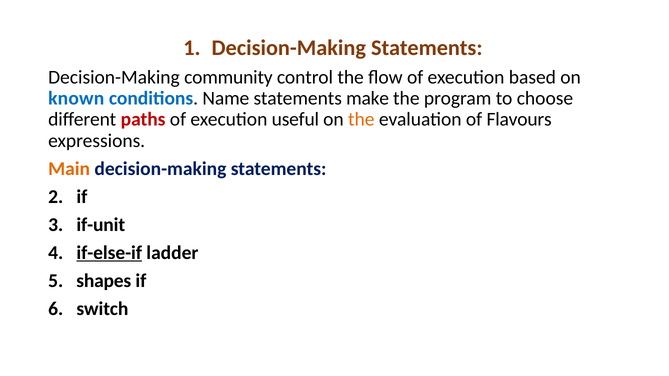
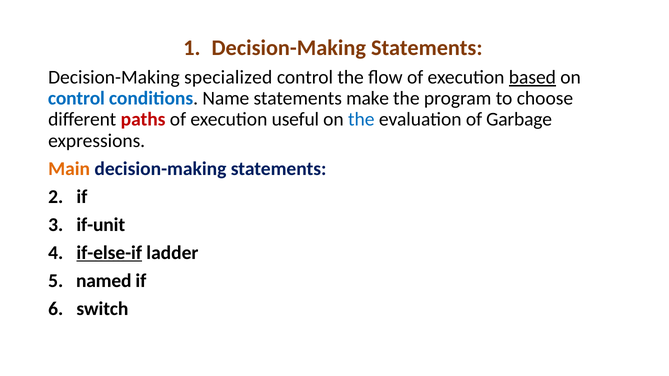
community: community -> specialized (228, 77)
based underline: none -> present (532, 77)
known: known -> control (76, 99)
the colour: orange -> blue (361, 120)
Flavours: Flavours -> Garbage (519, 120)
shapes: shapes -> named (104, 281)
